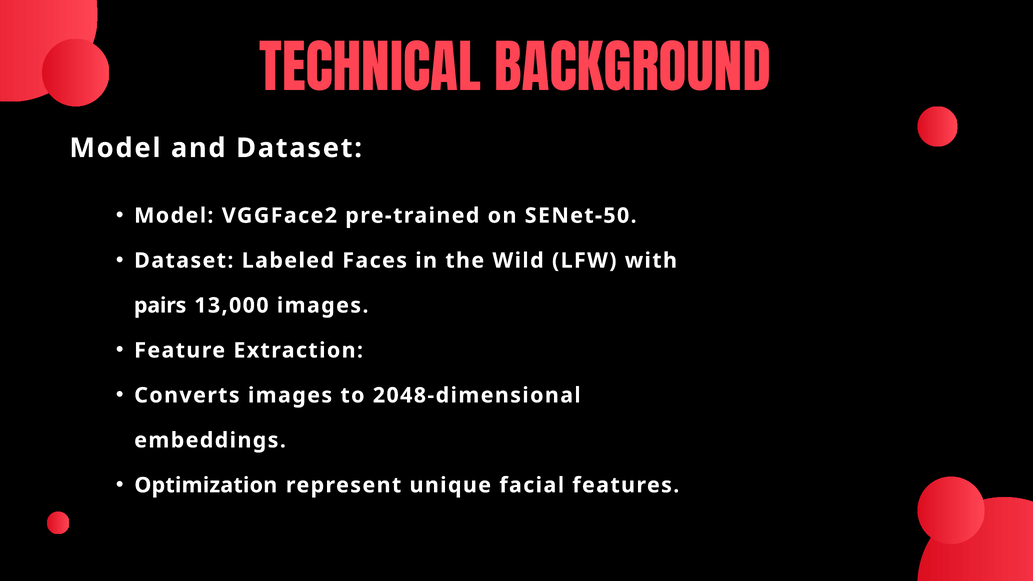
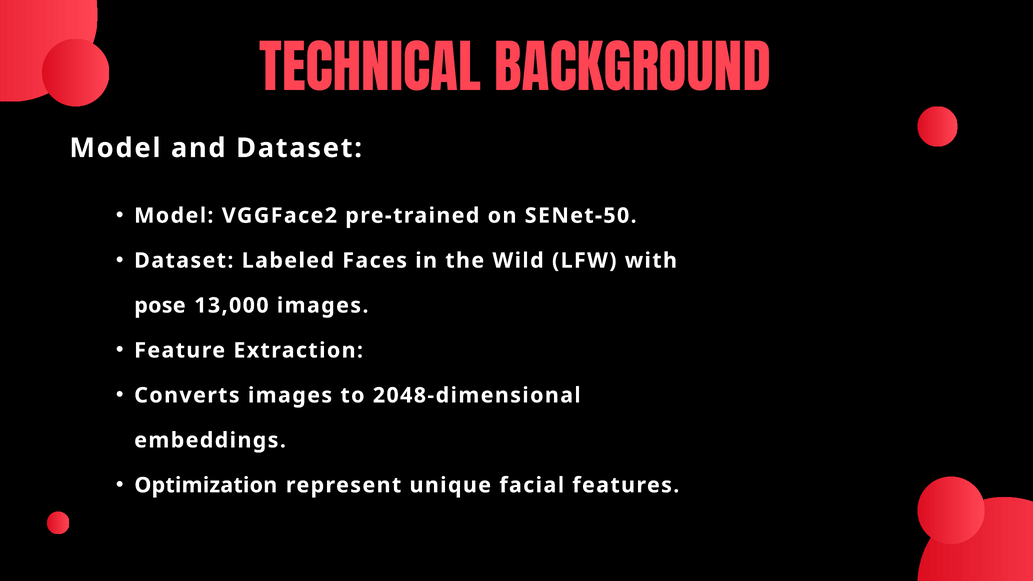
pairs: pairs -> pose (160, 306)
